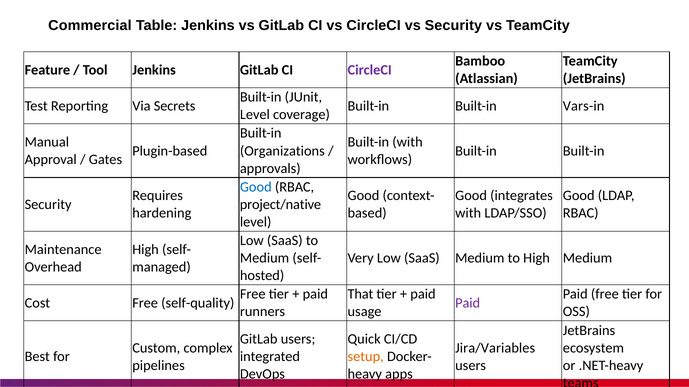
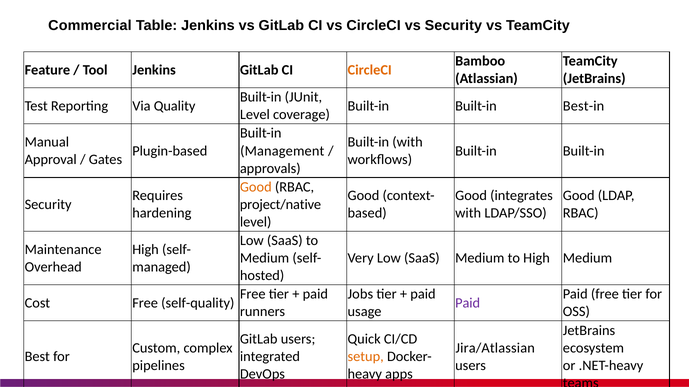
CircleCI colour: purple -> orange (370, 70)
Secrets: Secrets -> Quality (175, 106)
Vars-in: Vars-in -> Best-in (584, 106)
Organizations: Organizations -> Management (282, 151)
Good colour: blue -> orange (256, 187)
That: That -> Jobs (360, 295)
Jira/Variables: Jira/Variables -> Jira/Atlassian (495, 348)
